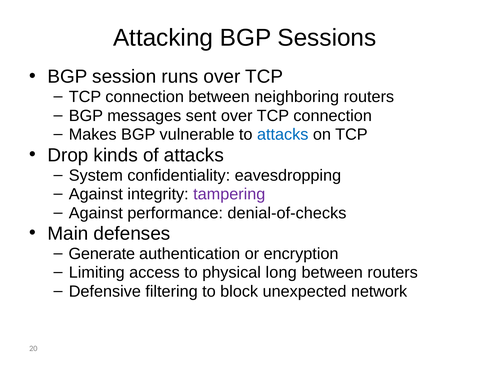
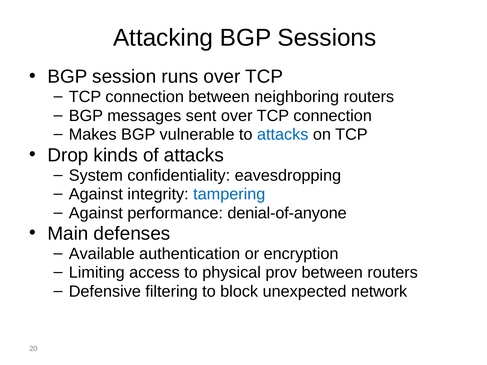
tampering colour: purple -> blue (229, 194)
denial-of-checks: denial-of-checks -> denial-of-anyone (287, 213)
Generate: Generate -> Available (102, 254)
long: long -> prov (281, 273)
